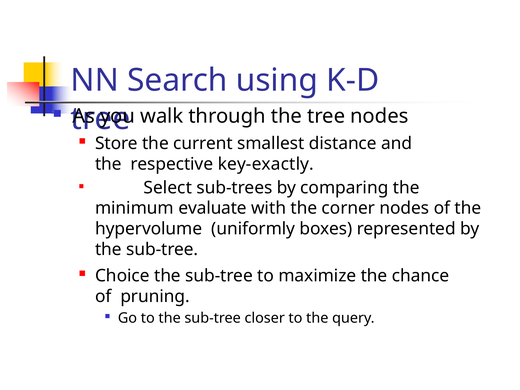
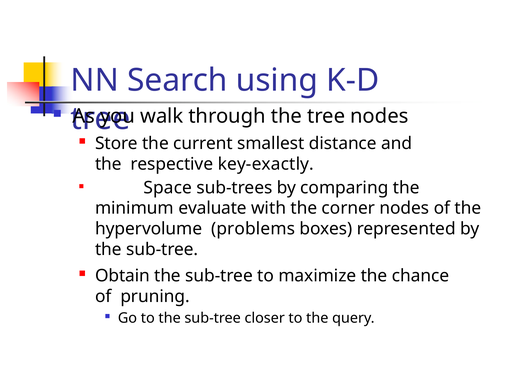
Select: Select -> Space (168, 188)
uniformly: uniformly -> problems (253, 229)
Choice: Choice -> Obtain (122, 276)
